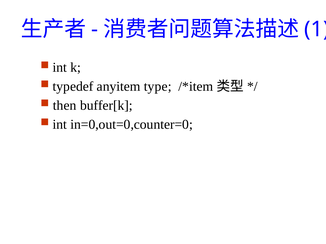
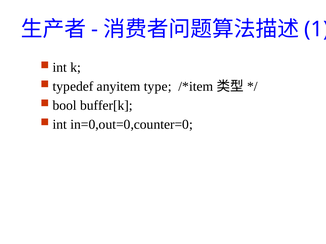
then: then -> bool (65, 106)
